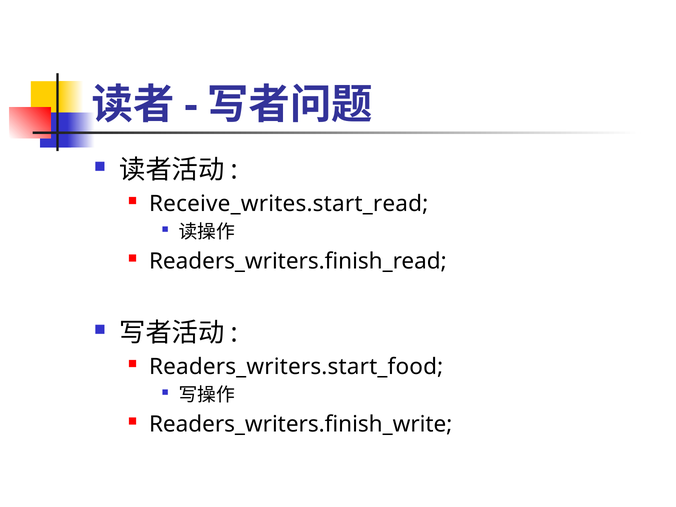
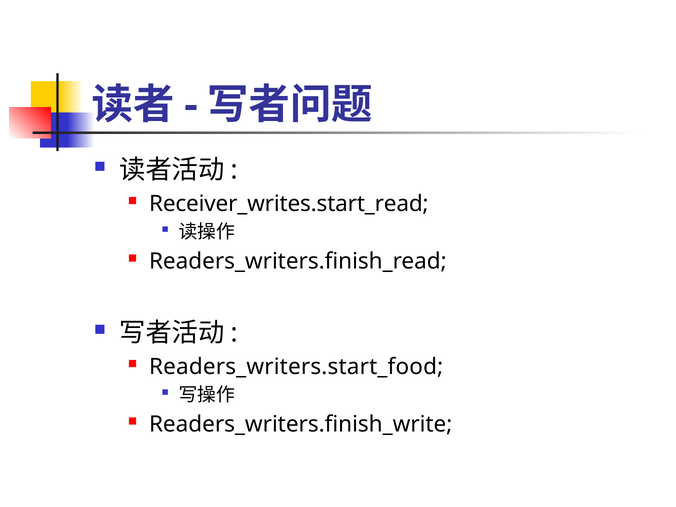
Receive_writes.start_read: Receive_writes.start_read -> Receiver_writes.start_read (289, 204)
